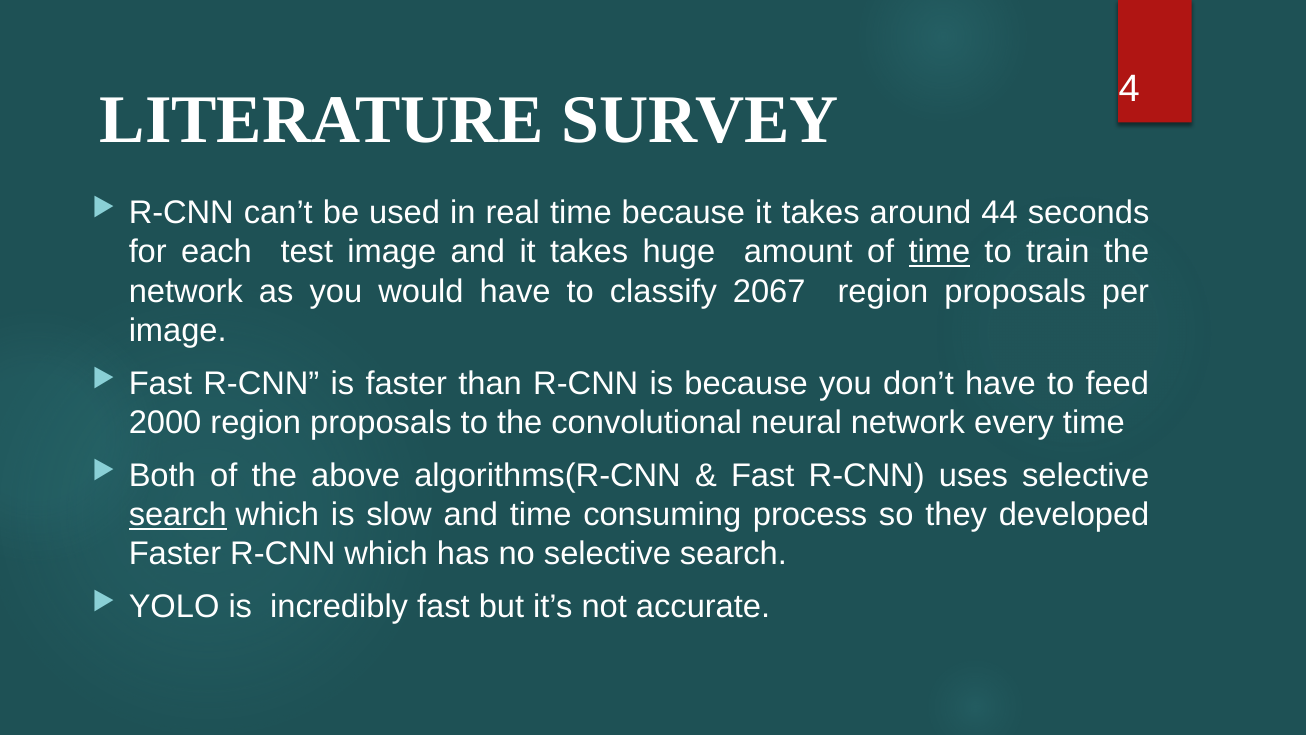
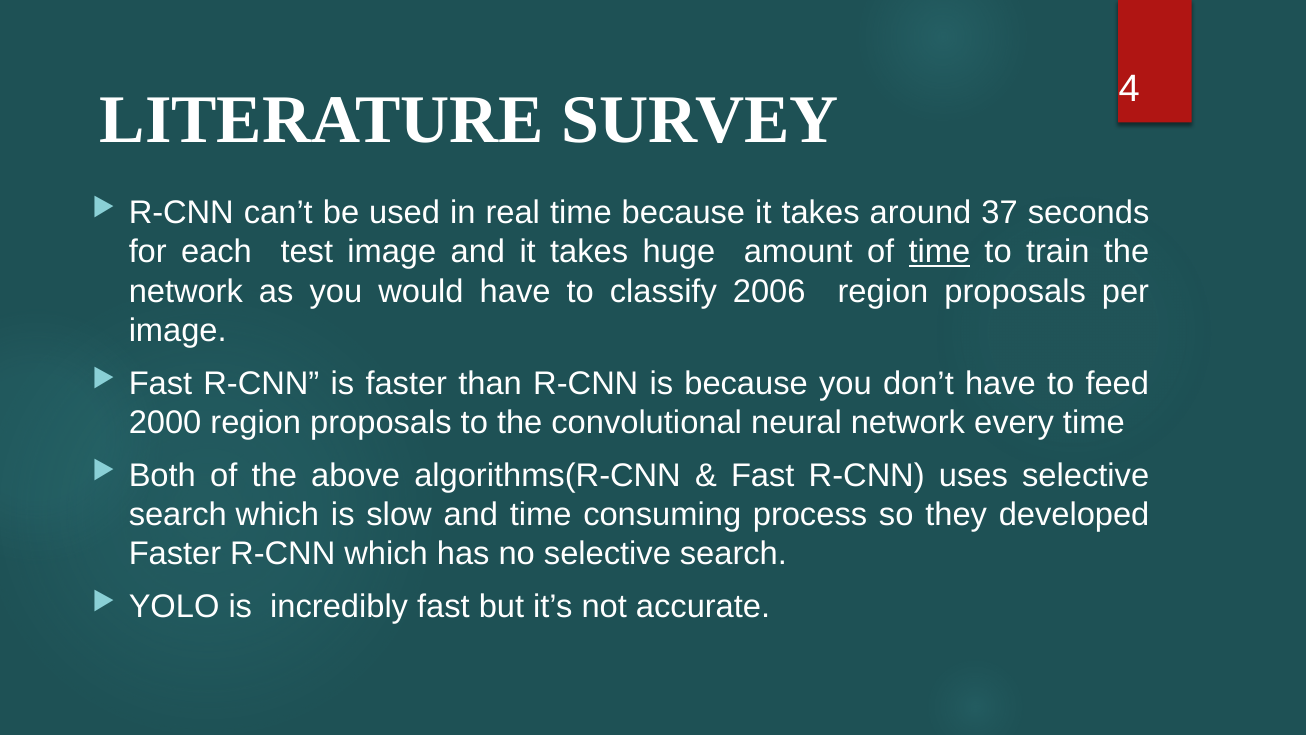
44: 44 -> 37 (1000, 213)
2067: 2067 -> 2006 (769, 291)
search underline: present -> none (178, 514)
